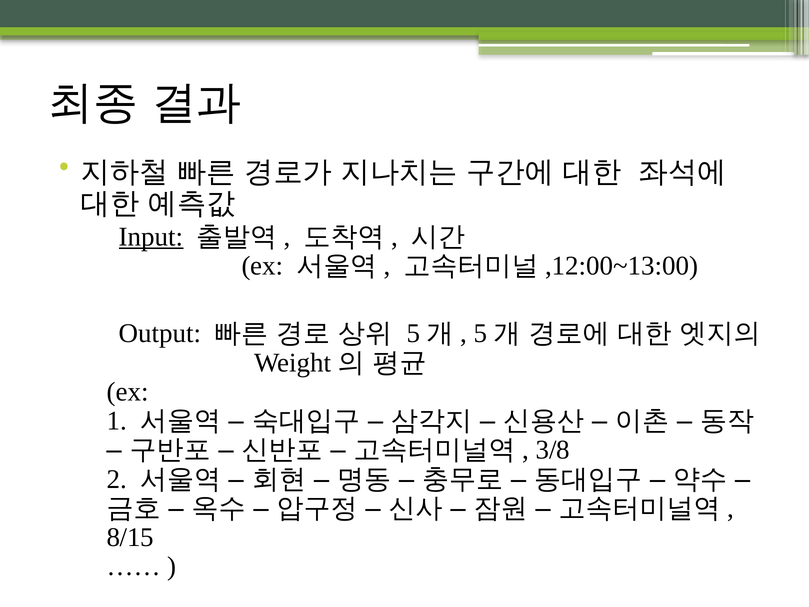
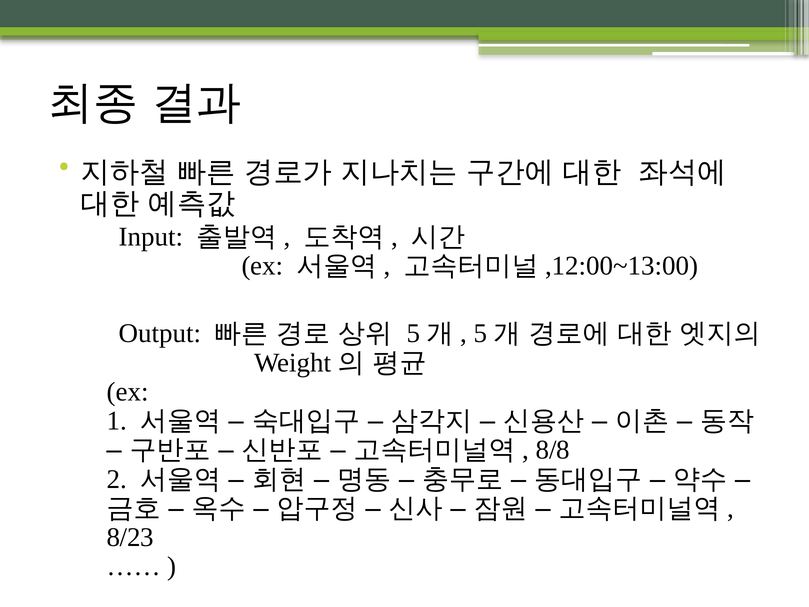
Input underline: present -> none (151, 237)
3/8: 3/8 -> 8/8 (553, 450)
8/15: 8/15 -> 8/23 (130, 537)
